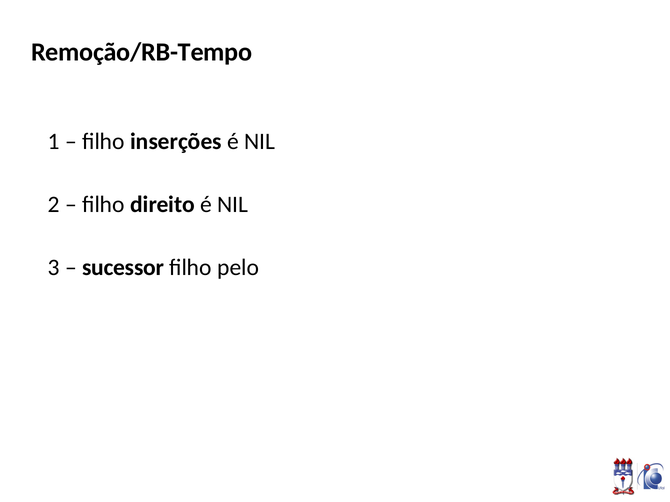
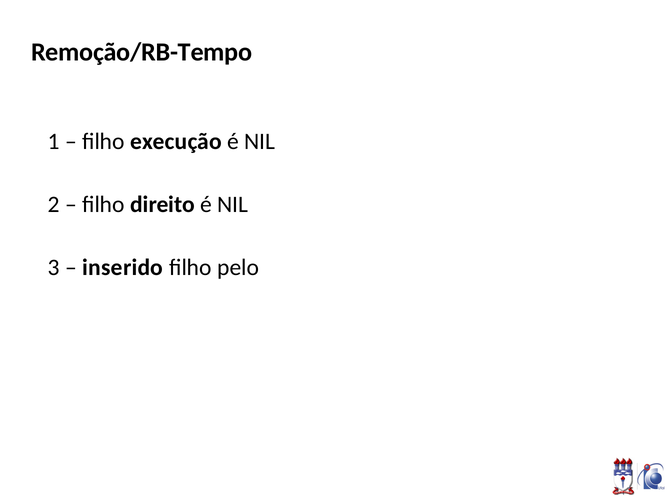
inserções: inserções -> execução (176, 141)
sucessor: sucessor -> inserido (123, 268)
